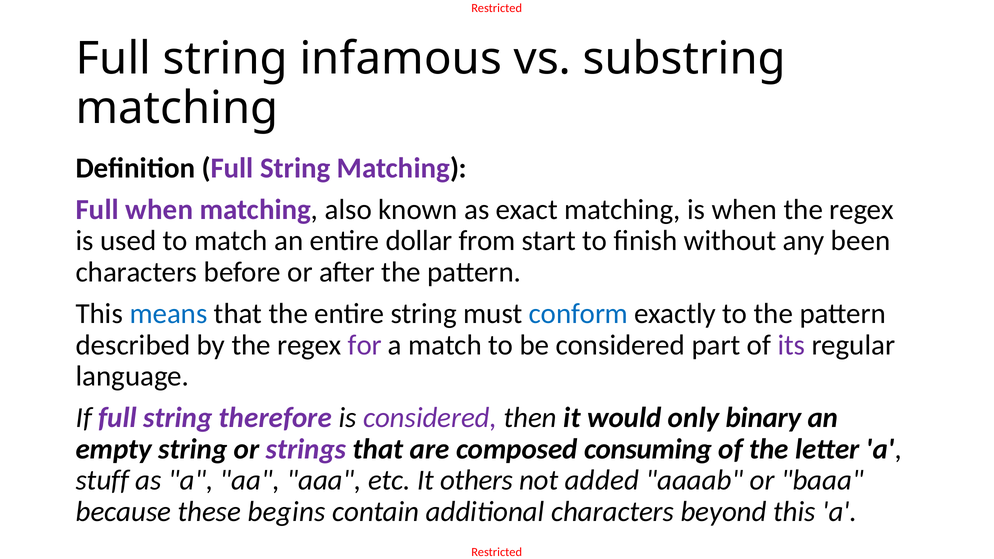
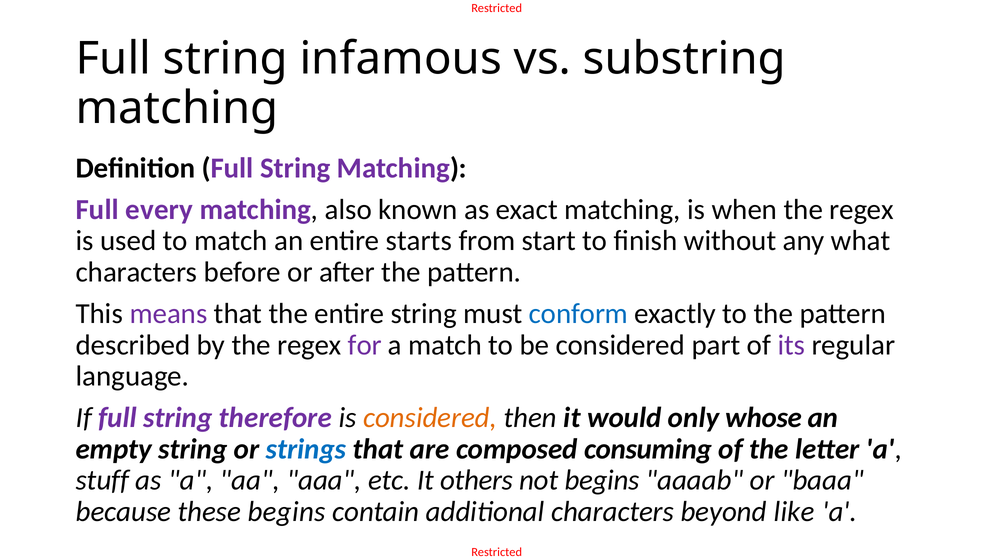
Full when: when -> every (159, 210)
dollar: dollar -> starts (419, 241)
been: been -> what (861, 241)
means colour: blue -> purple (168, 314)
considered colour: purple -> orange (430, 418)
binary: binary -> whose (764, 418)
strings colour: purple -> blue (306, 449)
not added: added -> begins (602, 480)
beyond this: this -> like (794, 512)
